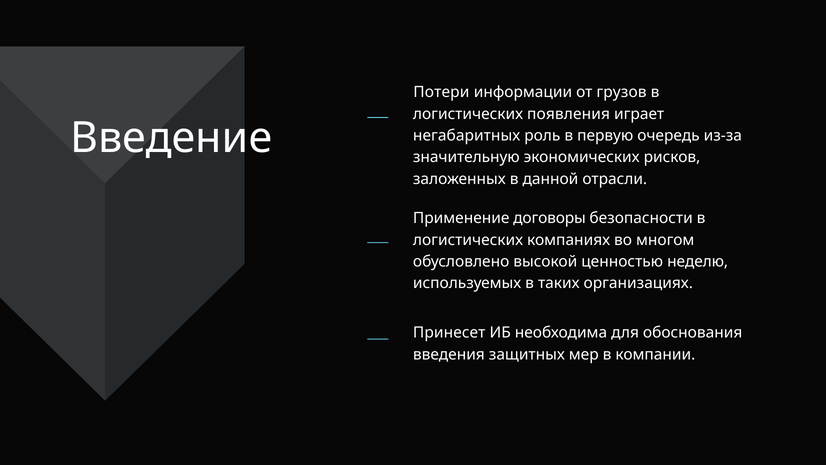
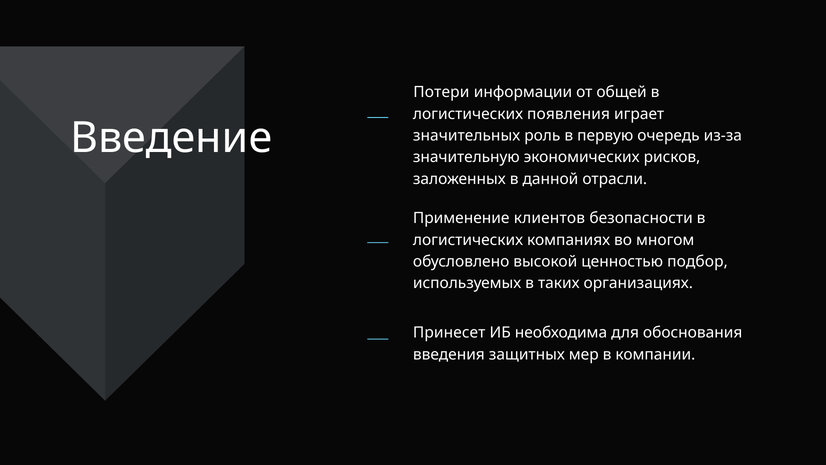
грузов: грузов -> общей (622, 92)
негабаритных: негабаритных -> значительных (467, 136)
договоры: договоры -> клиентов (549, 218)
неделю: неделю -> подбор (697, 261)
